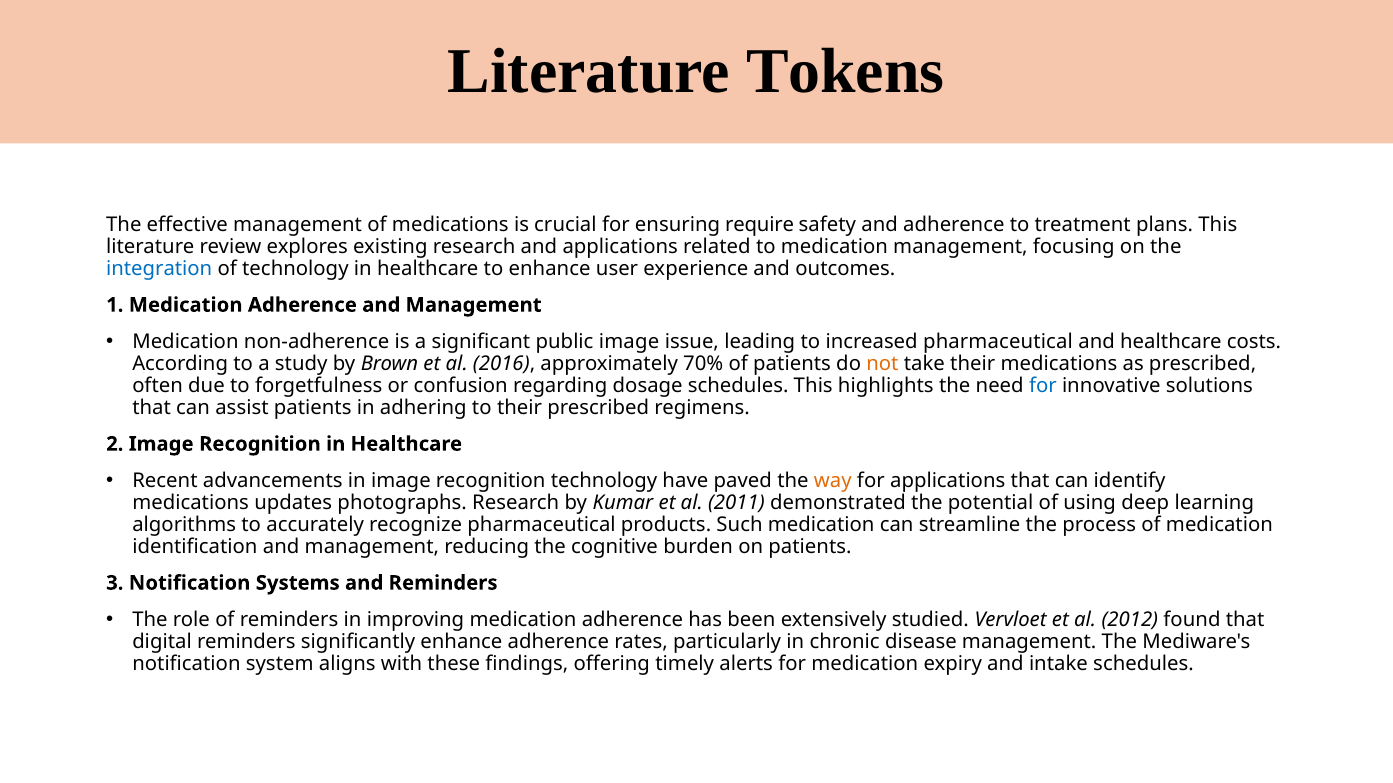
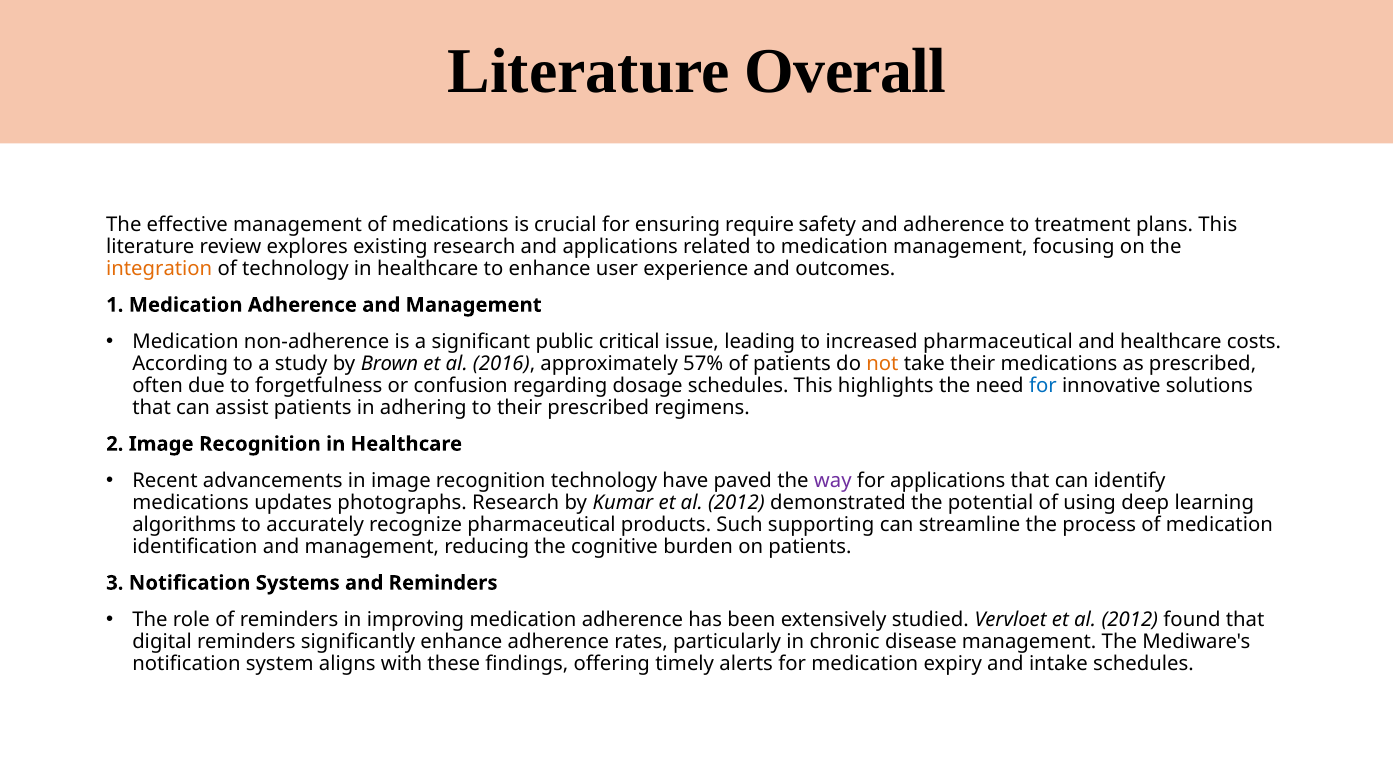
Tokens: Tokens -> Overall (846, 71)
integration colour: blue -> orange (159, 269)
public image: image -> critical (629, 342)
70%: 70% -> 57% (703, 364)
way colour: orange -> purple (833, 481)
Kumar et al 2011: 2011 -> 2012 (736, 503)
Such medication: medication -> supporting (821, 525)
